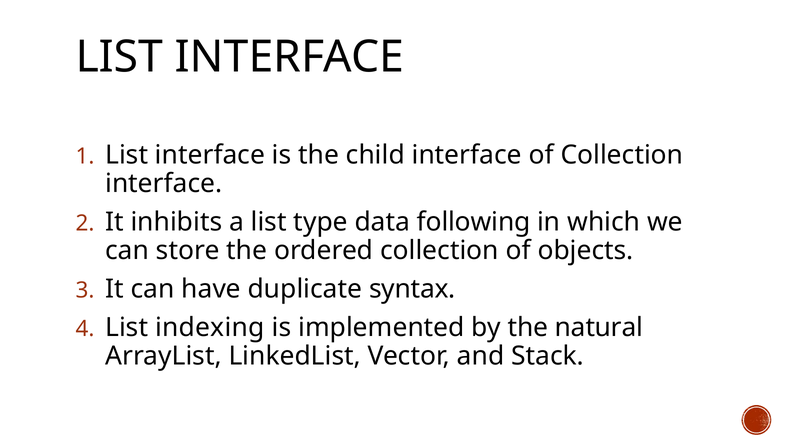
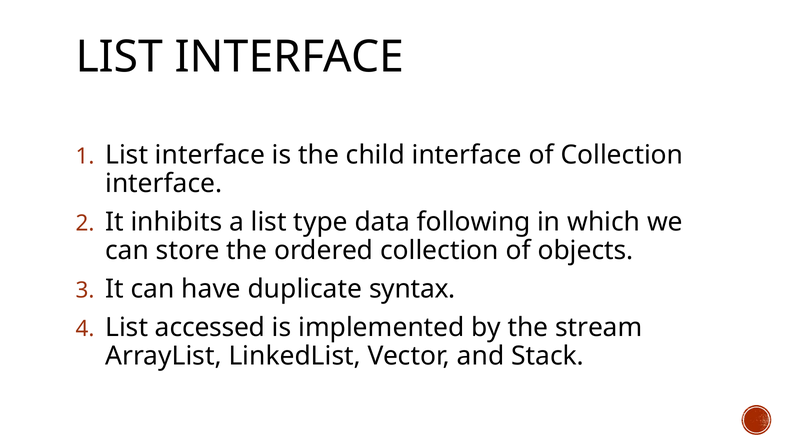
indexing: indexing -> accessed (210, 328)
natural: natural -> stream (599, 328)
